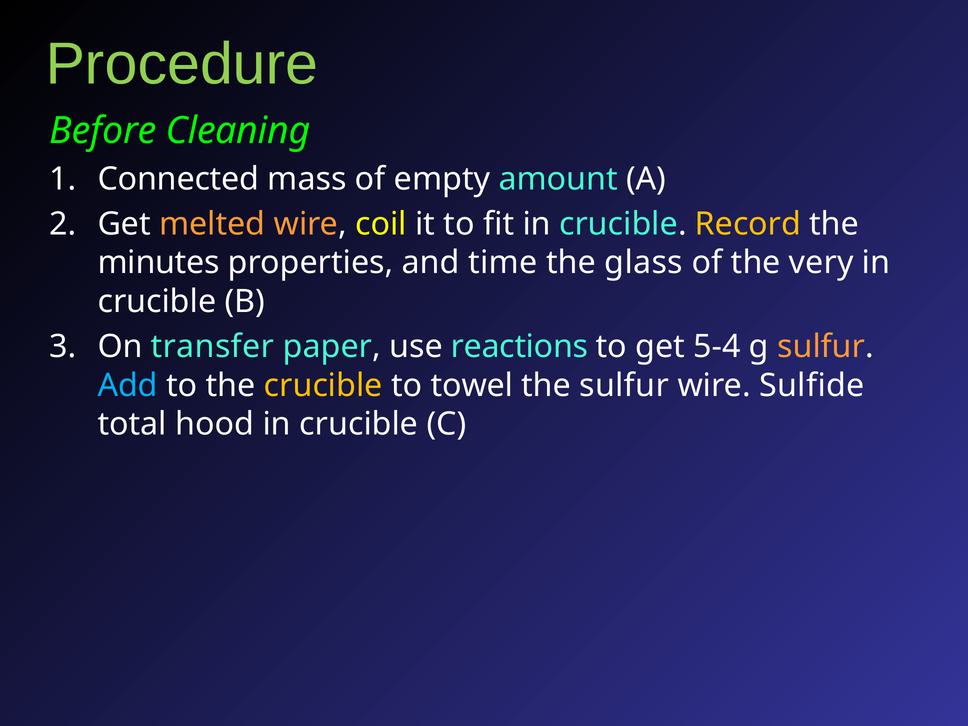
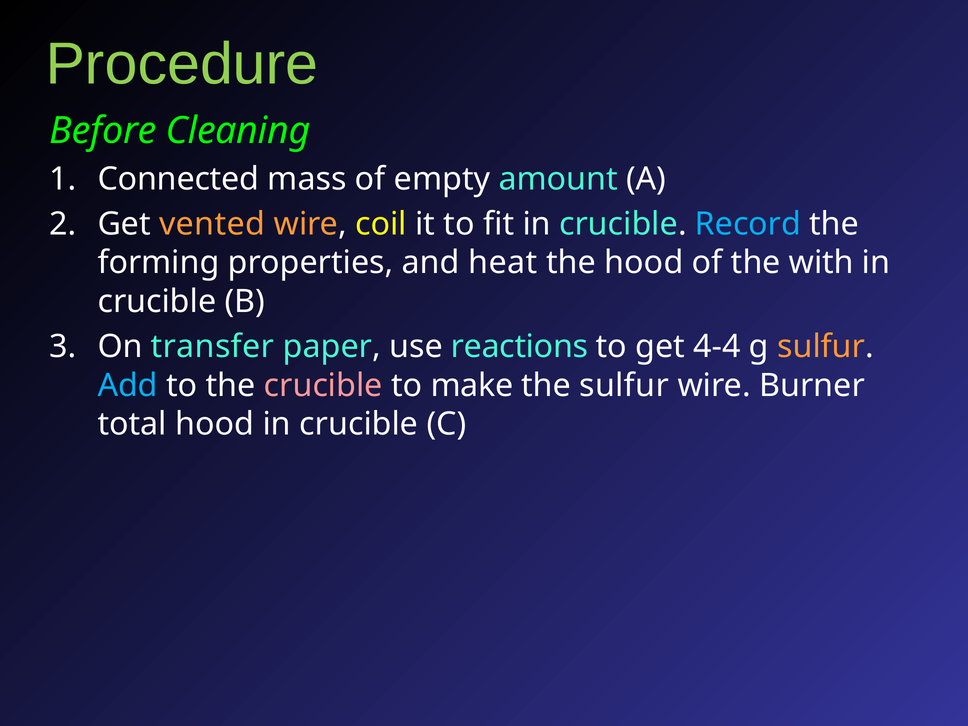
melted: melted -> vented (212, 224)
Record colour: yellow -> light blue (748, 224)
minutes: minutes -> forming (158, 263)
time: time -> heat (503, 263)
the glass: glass -> hood (644, 263)
very: very -> with (821, 263)
5-4: 5-4 -> 4-4 (717, 347)
crucible colour: yellow -> pink (323, 385)
towel: towel -> make (472, 385)
Sulfide: Sulfide -> Burner (812, 385)
